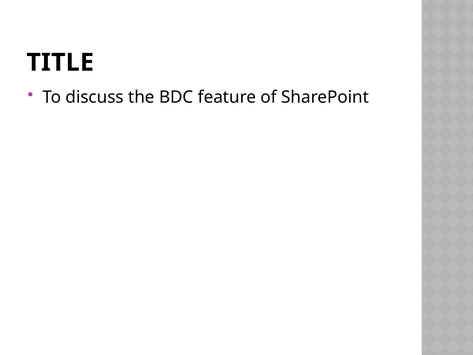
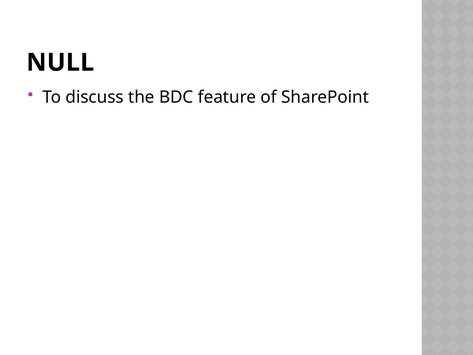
TITLE: TITLE -> NULL (60, 62)
